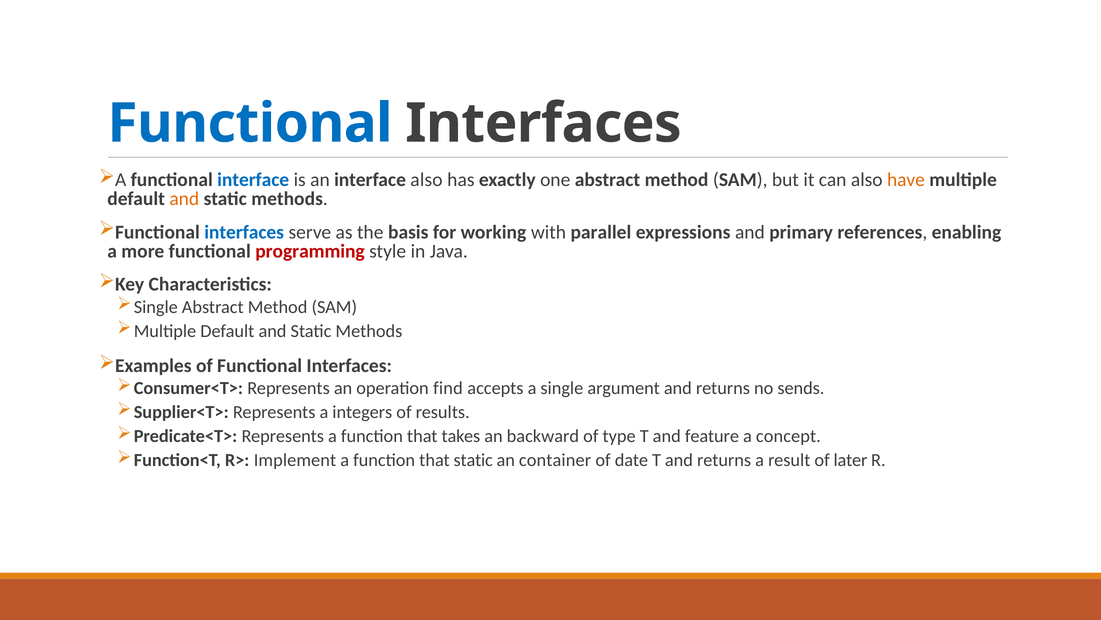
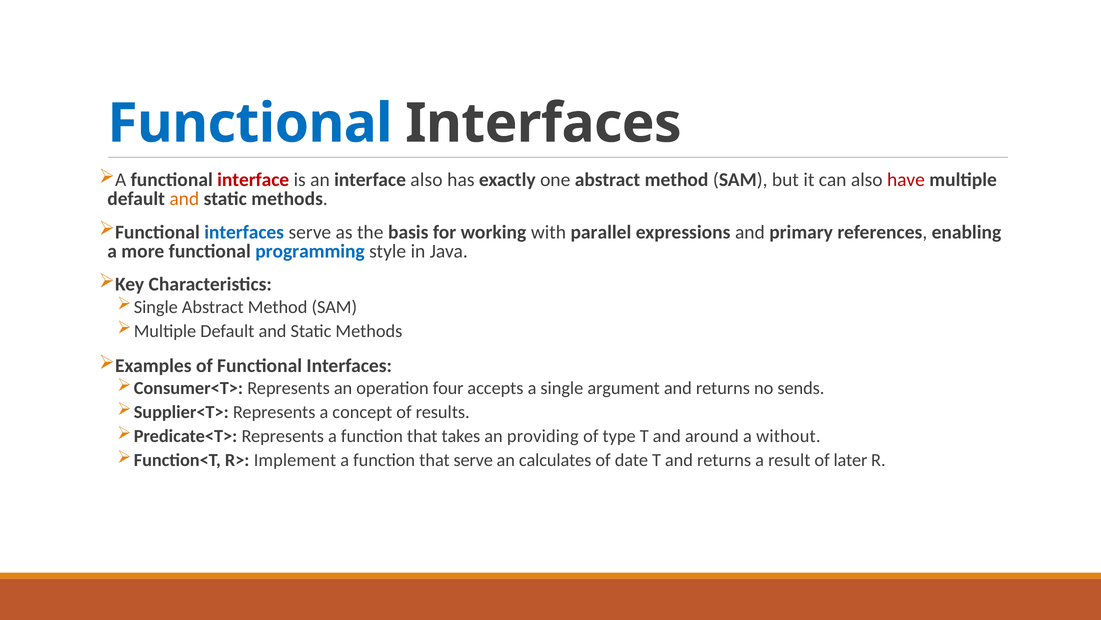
interface colour: blue -> red (253, 180)
have colour: orange -> red (906, 180)
programming colour: red -> blue (310, 251)
find: find -> four (448, 388)
integers: integers -> concept (362, 412)
backward: backward -> providing (543, 436)
feature: feature -> around (712, 436)
concept: concept -> without (788, 436)
that static: static -> serve (473, 460)
container: container -> calculates (555, 460)
